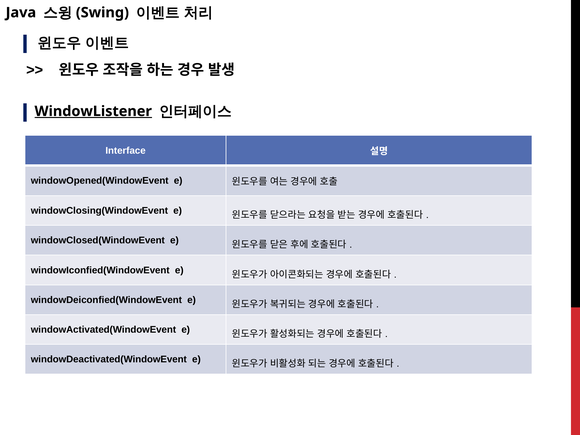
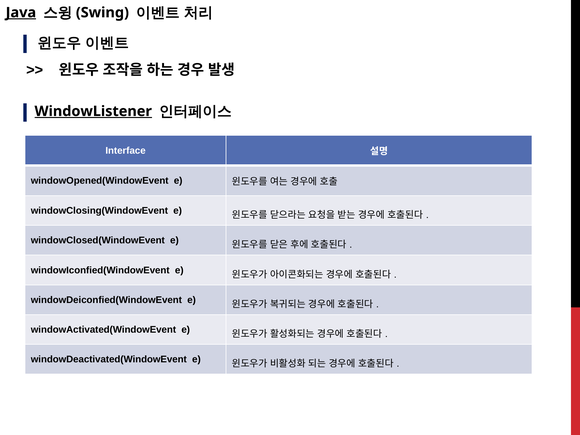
Java underline: none -> present (21, 13)
